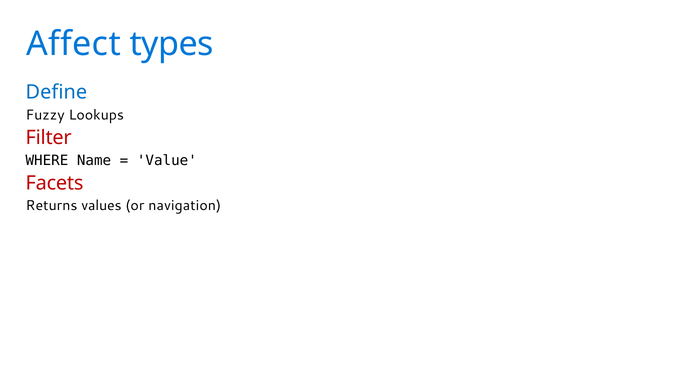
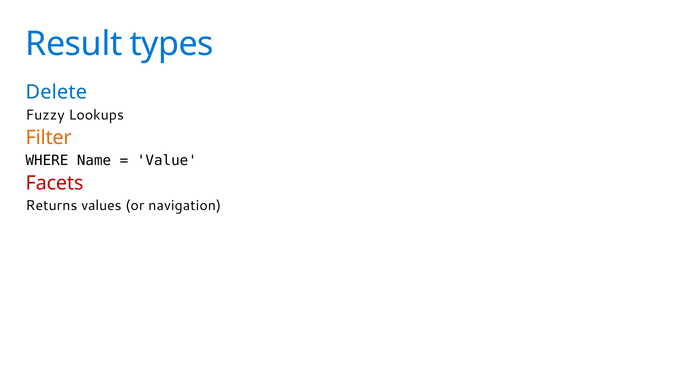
Affect: Affect -> Result (74, 44)
Define: Define -> Delete (56, 92)
Filter colour: red -> orange (49, 138)
